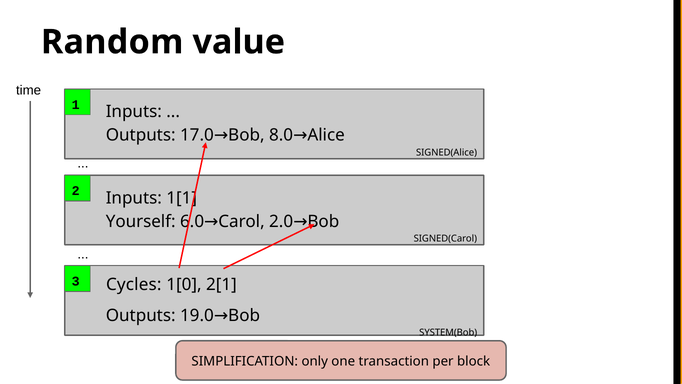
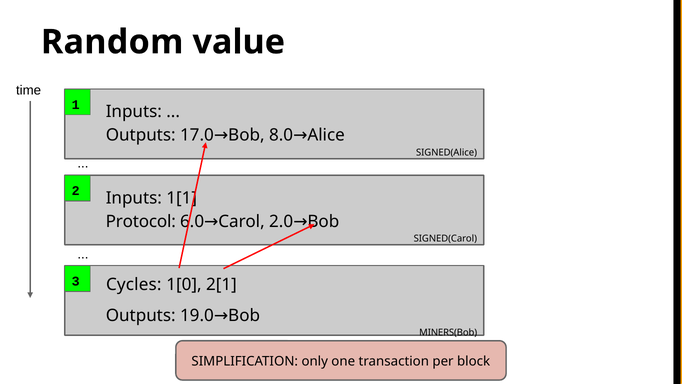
Yourself: Yourself -> Protocol (141, 221)
SYSTEM(Bob: SYSTEM(Bob -> MINERS(Bob (448, 332)
